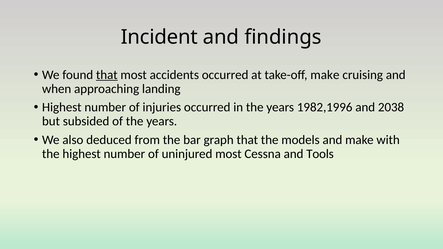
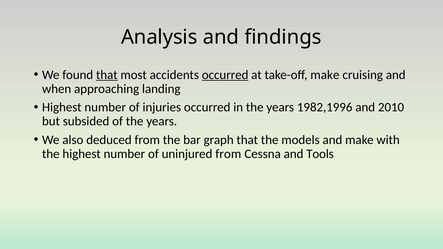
Incident: Incident -> Analysis (159, 37)
occurred underline: none -> present (225, 75)
2038: 2038 -> 2010 (391, 107)
uninjured most: most -> from (228, 154)
